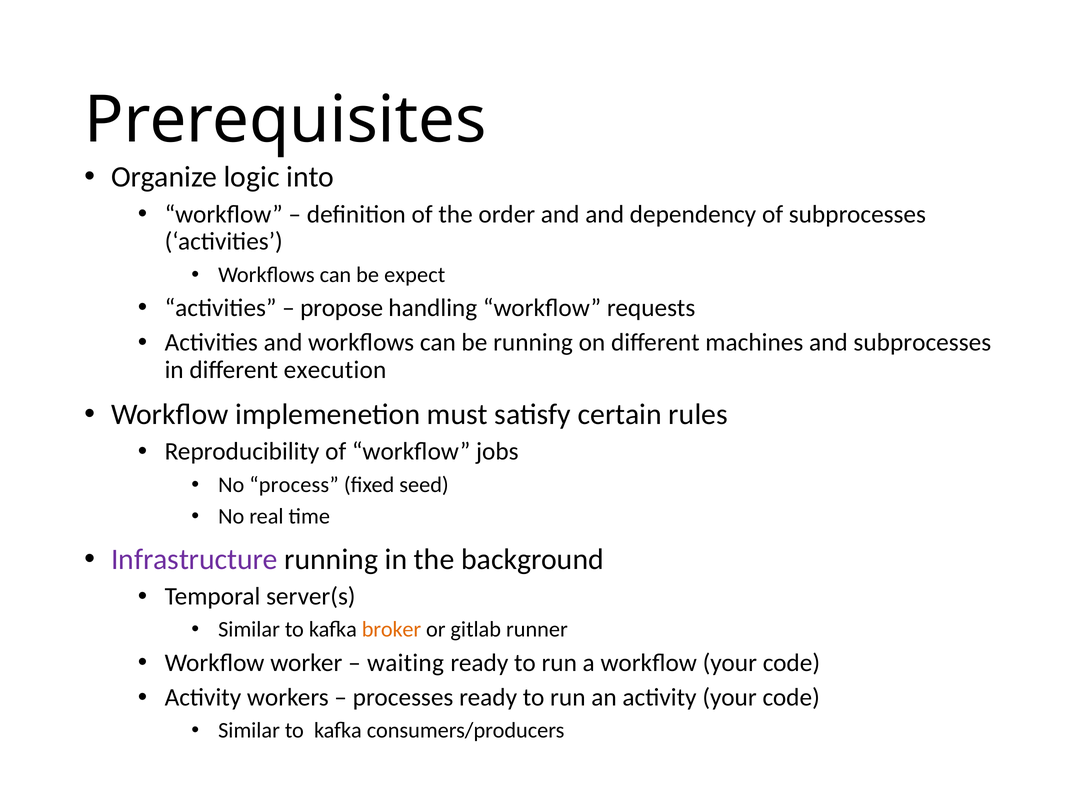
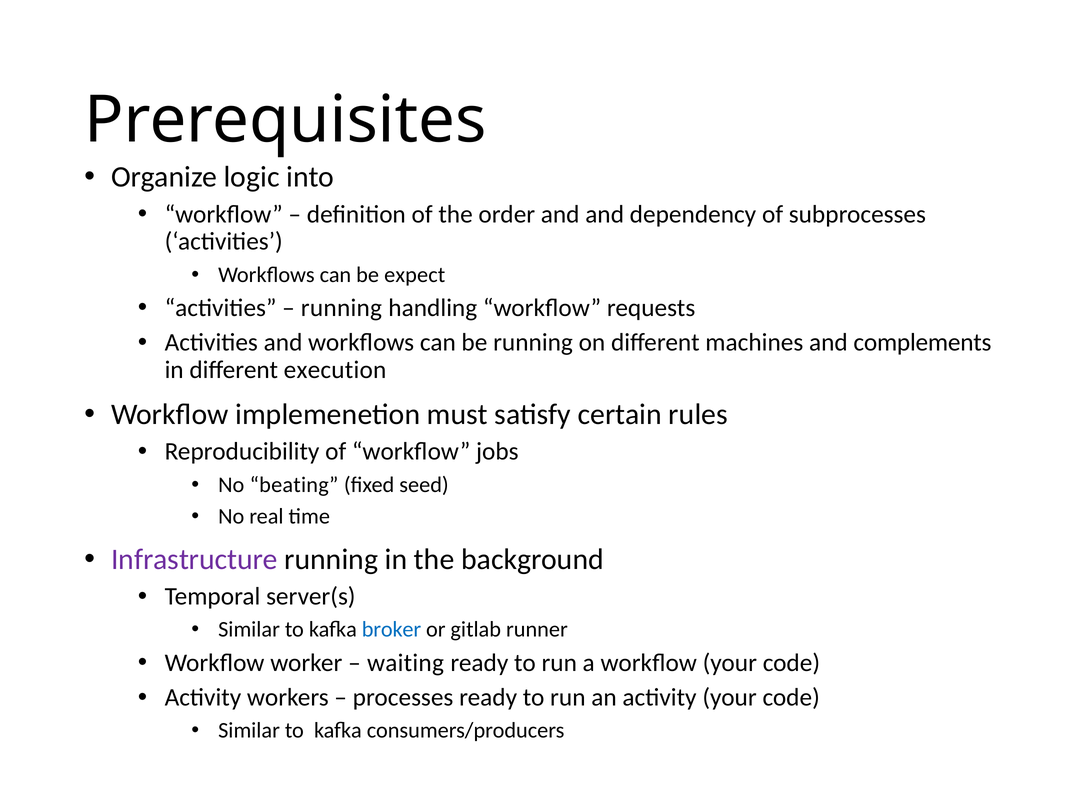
propose: propose -> running (341, 308)
and subprocesses: subprocesses -> complements (922, 343)
process: process -> beating (294, 485)
broker colour: orange -> blue (391, 630)
